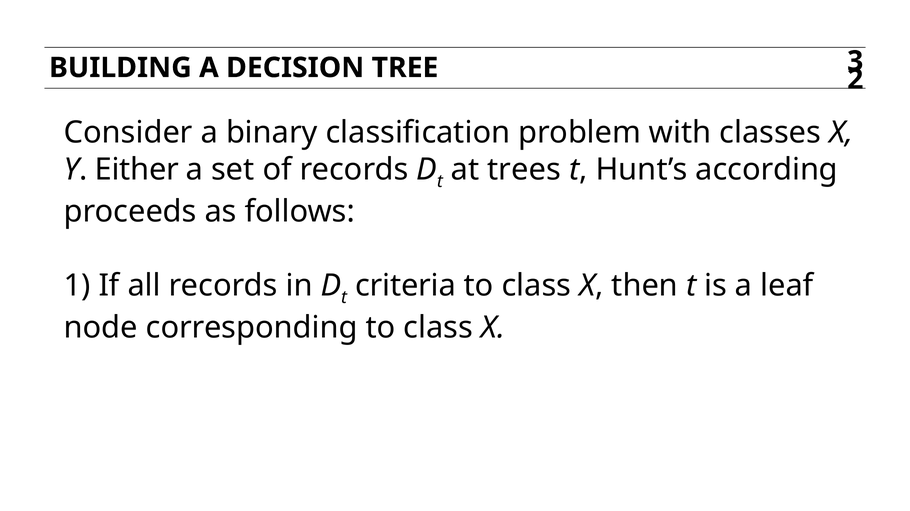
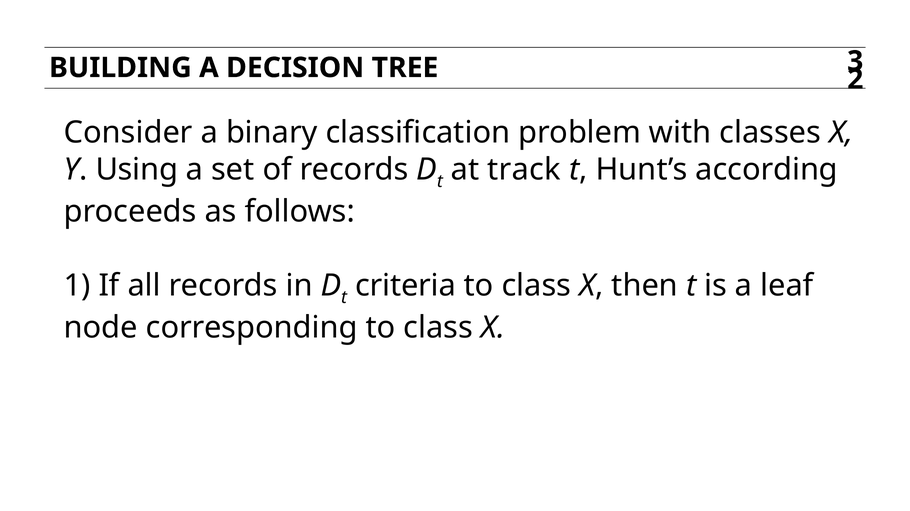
Either: Either -> Using (137, 169)
trees: trees -> track (524, 169)
